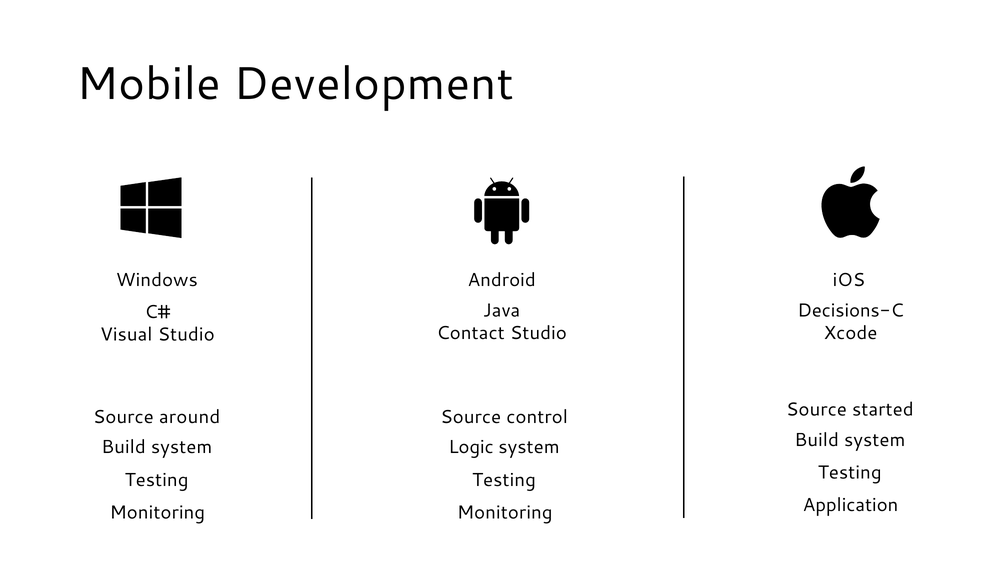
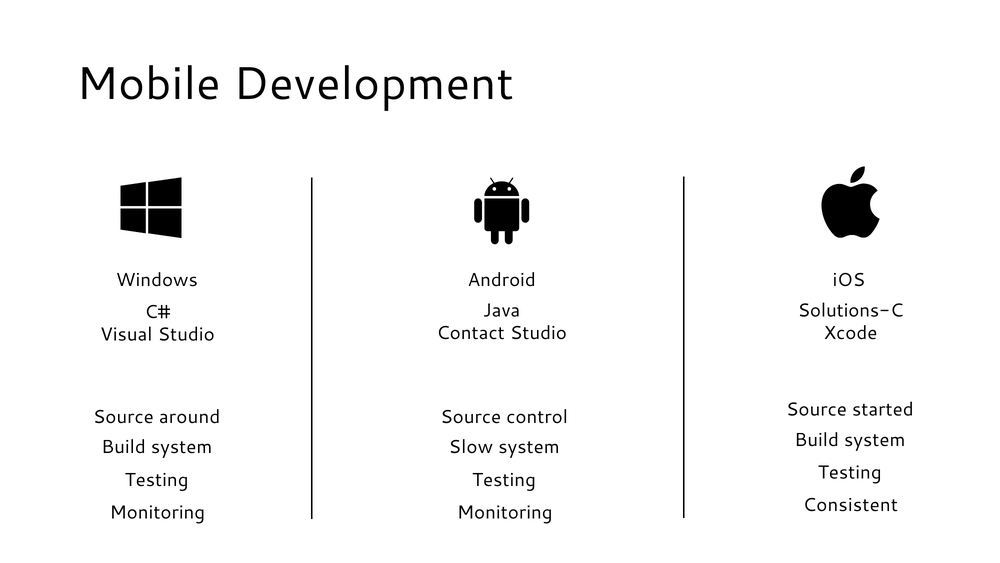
Decisions-C: Decisions-C -> Solutions-C (850, 310)
Logic: Logic -> Slow (471, 447)
Application: Application -> Consistent (850, 505)
